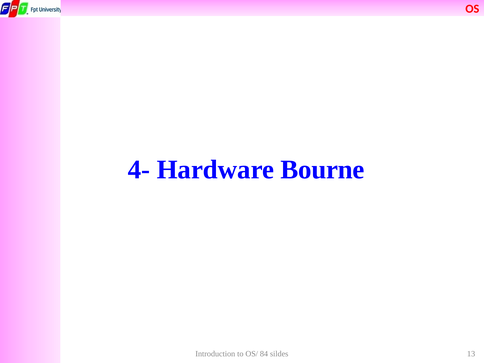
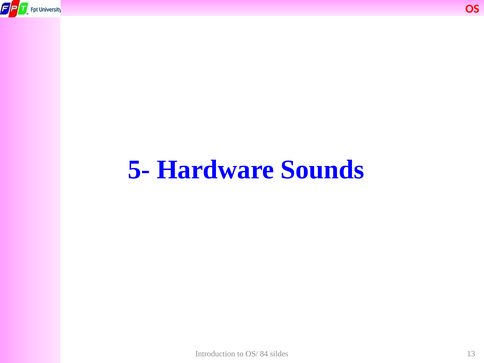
4-: 4- -> 5- (139, 170)
Bourne: Bourne -> Sounds (322, 170)
